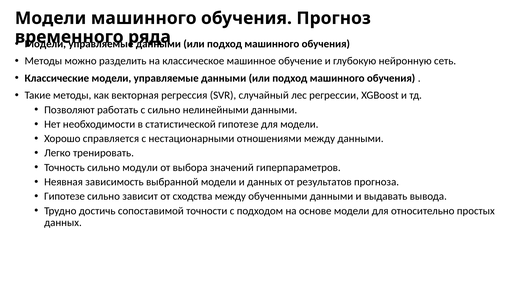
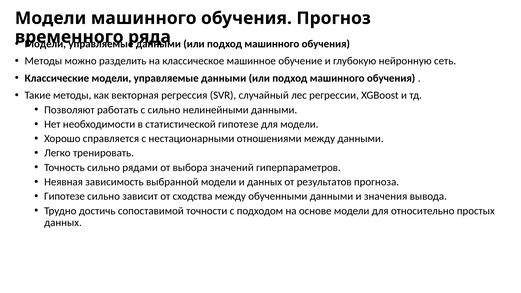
модули: модули -> рядами (140, 168)
выдавать: выдавать -> значения (386, 196)
